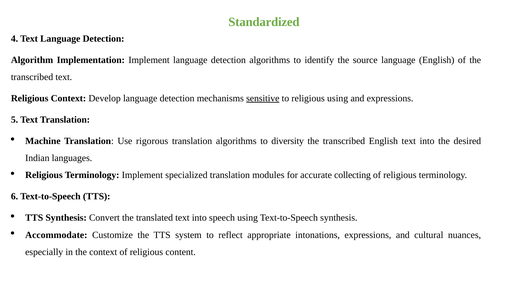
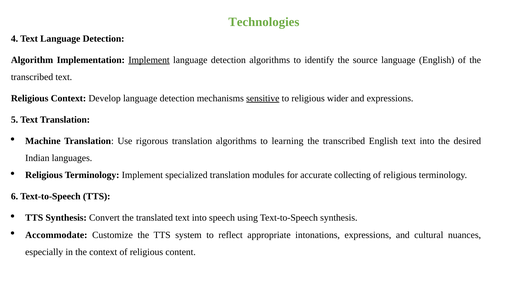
Standardized: Standardized -> Technologies (264, 22)
Implement underline: none -> present (149, 60)
religious using: using -> wider (338, 98)
diversity: diversity -> learning (288, 141)
